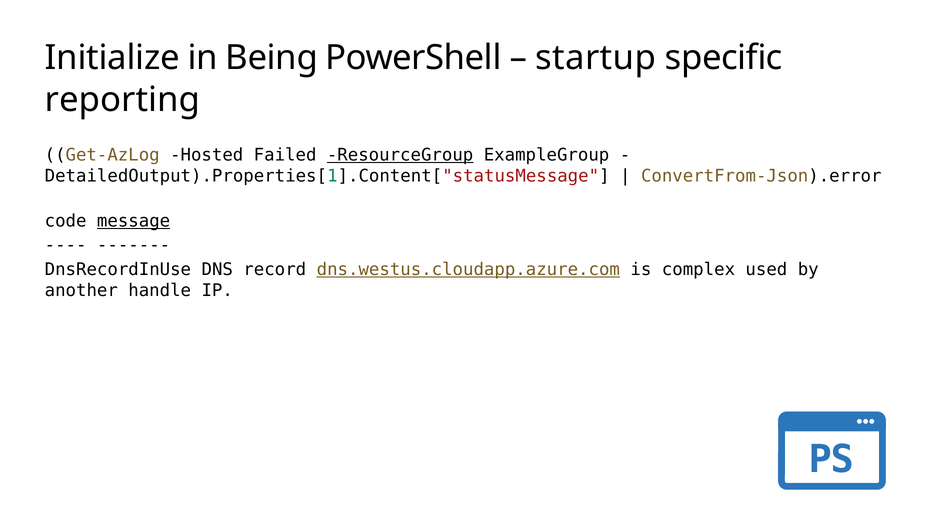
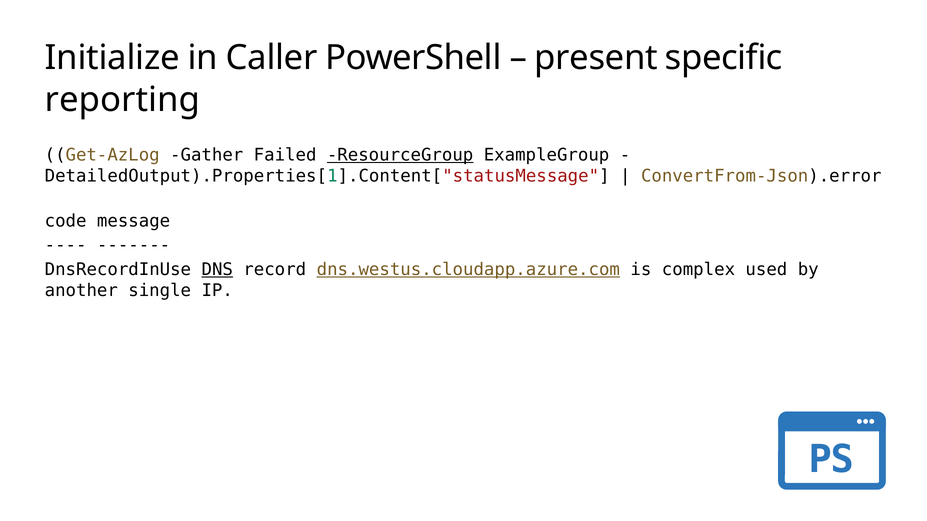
Being: Being -> Caller (272, 58)
startup: startup -> present (596, 58)
Hosted: Hosted -> Gather (207, 155)
message underline: present -> none (134, 221)
DNS underline: none -> present (217, 270)
handle: handle -> single (160, 291)
